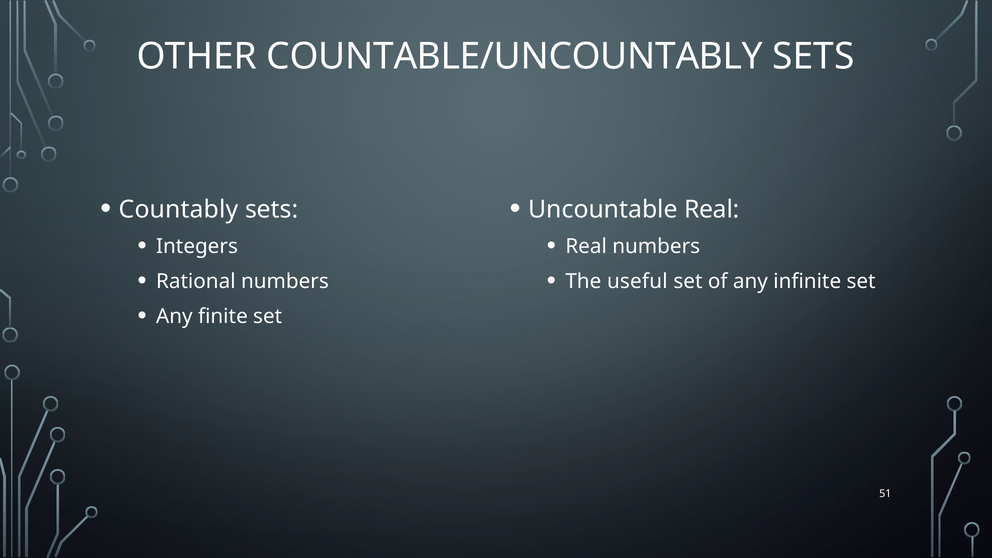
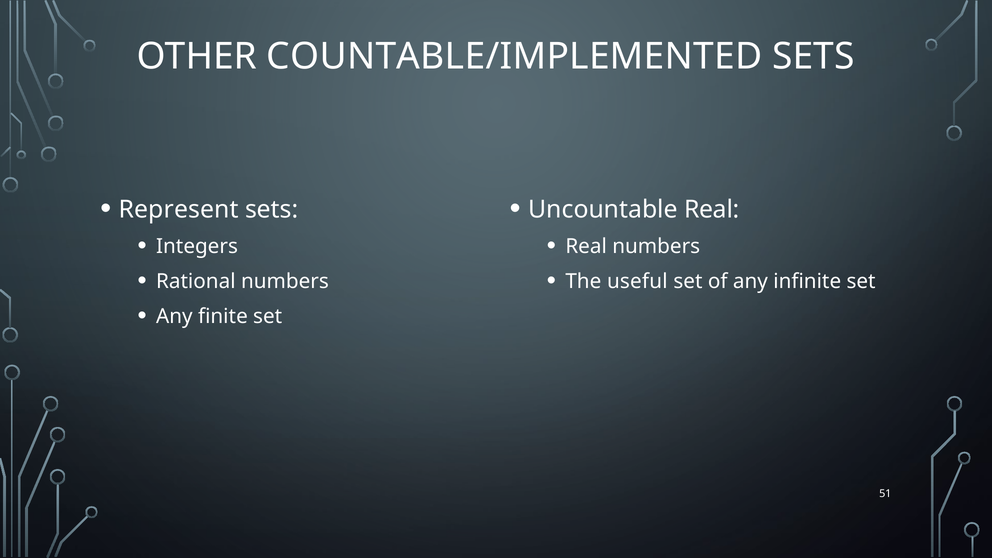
COUNTABLE/UNCOUNTABLY: COUNTABLE/UNCOUNTABLY -> COUNTABLE/IMPLEMENTED (514, 57)
Countably: Countably -> Represent (179, 209)
